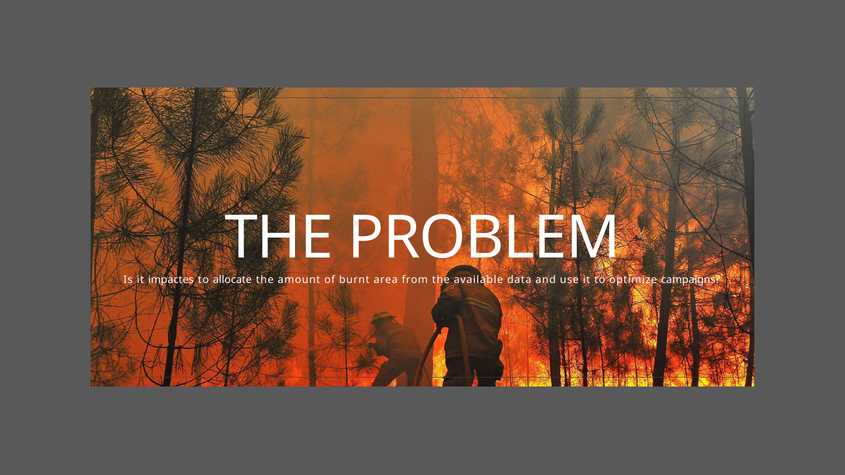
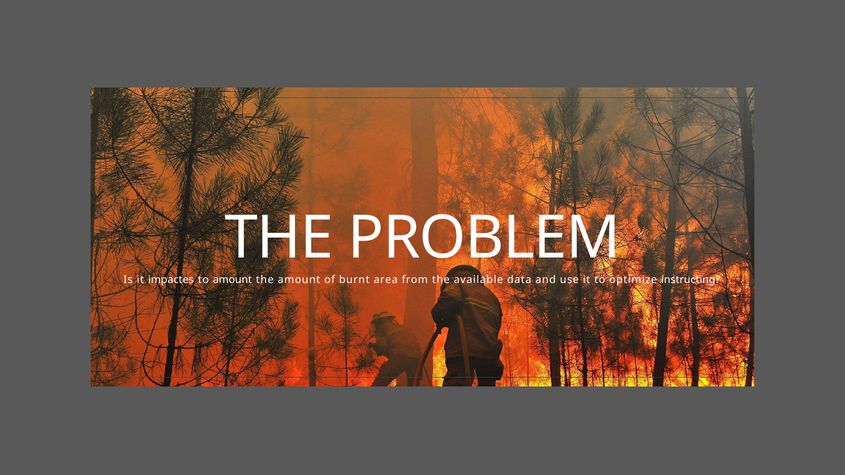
to allocate: allocate -> amount (232, 280)
campaigns: campaigns -> instructing (691, 280)
